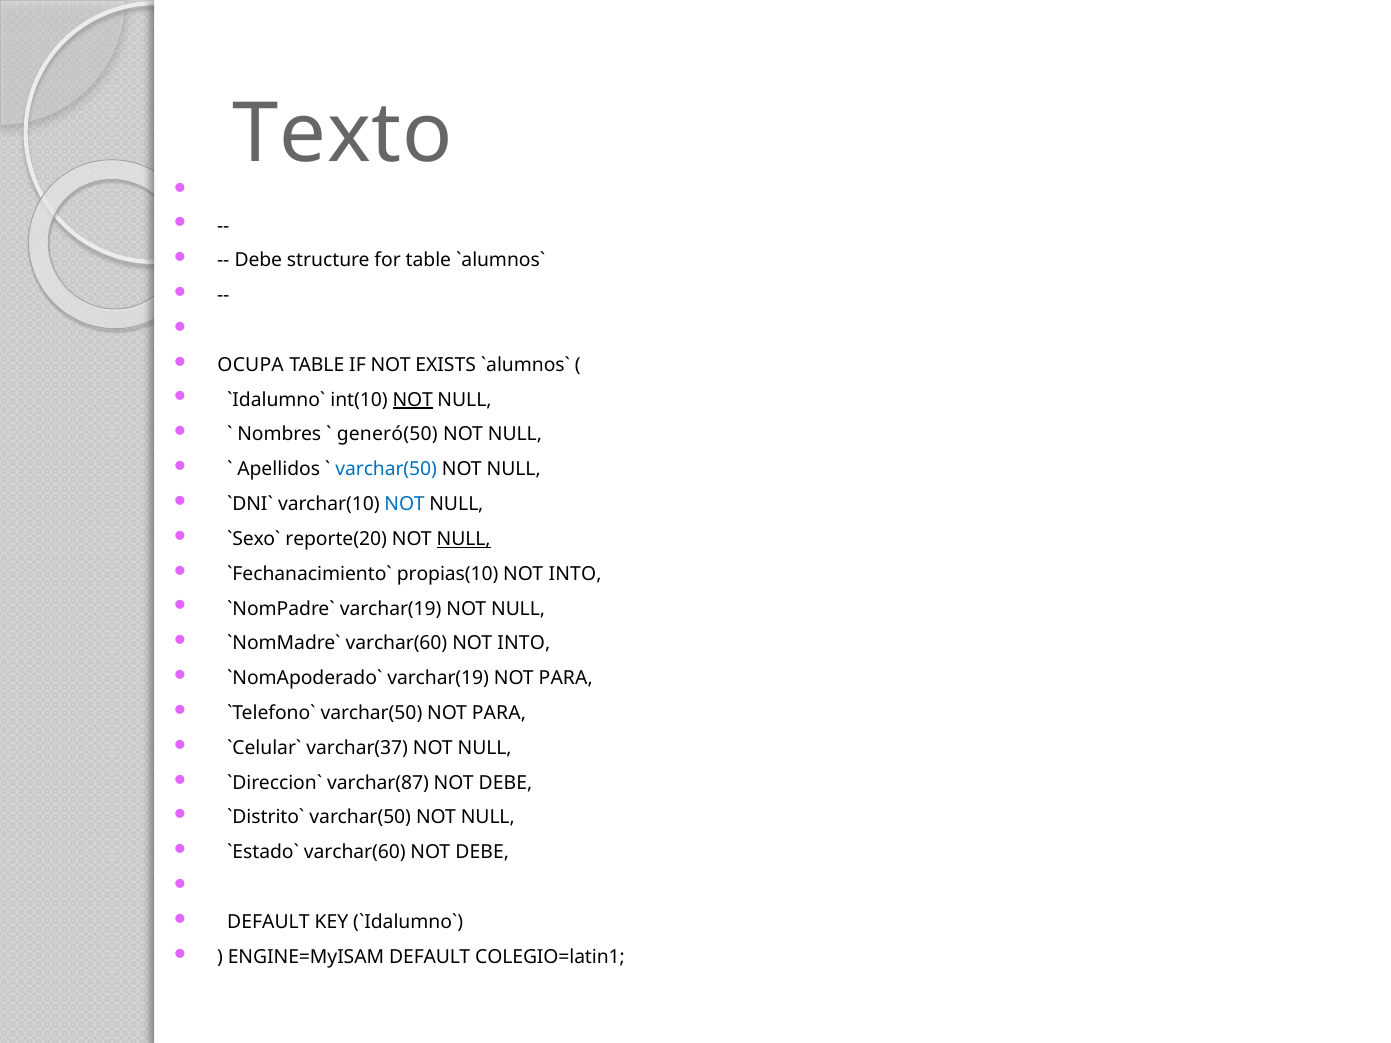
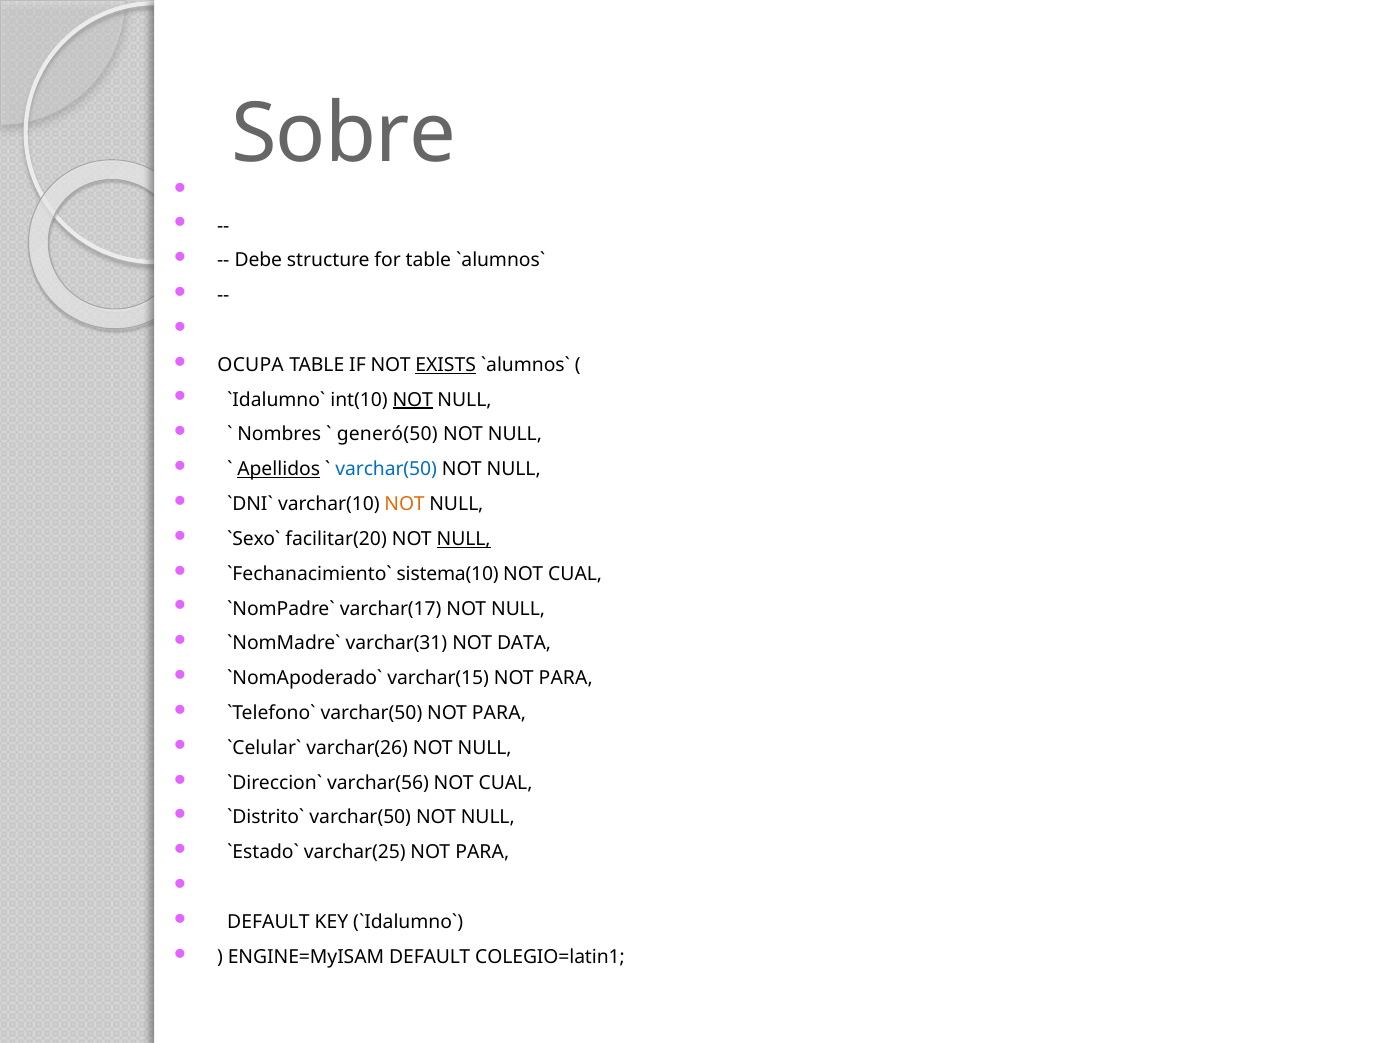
Texto: Texto -> Sobre (343, 135)
EXISTS underline: none -> present (446, 365)
Apellidos underline: none -> present (279, 470)
NOT colour: blue -> orange (405, 504)
reporte(20: reporte(20 -> facilitar(20 (336, 539)
propias(10: propias(10 -> sistema(10 (448, 574)
INTO: INTO -> CUAL (575, 574)
varchar(19: varchar(19 -> varchar(17 (391, 609)
varchar(60: varchar(60 -> varchar(31 (396, 644)
INTO: INTO -> DATA (524, 644)
varchar(19: varchar(19 -> varchar(15 (438, 678)
varchar(37: varchar(37 -> varchar(26 (357, 748)
varchar(87: varchar(87 -> varchar(56 (378, 783)
DEBE: DEBE -> CUAL (506, 783)
varchar(60: varchar(60 -> varchar(25 (355, 853)
DEBE: DEBE -> PARA (482, 853)
